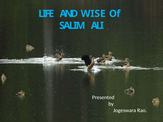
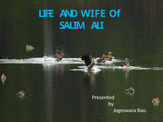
WISE: WISE -> WIFE (93, 14)
